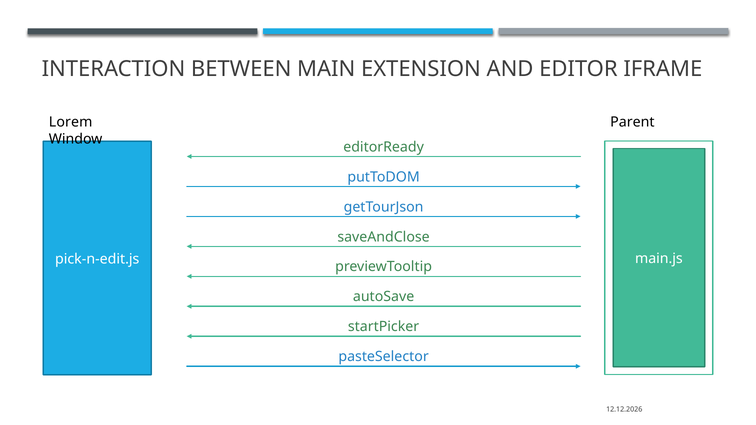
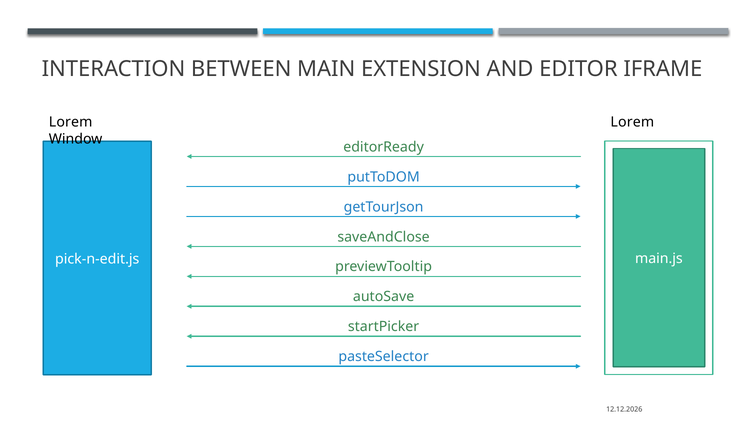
Parent: Parent -> Lorem (632, 122)
